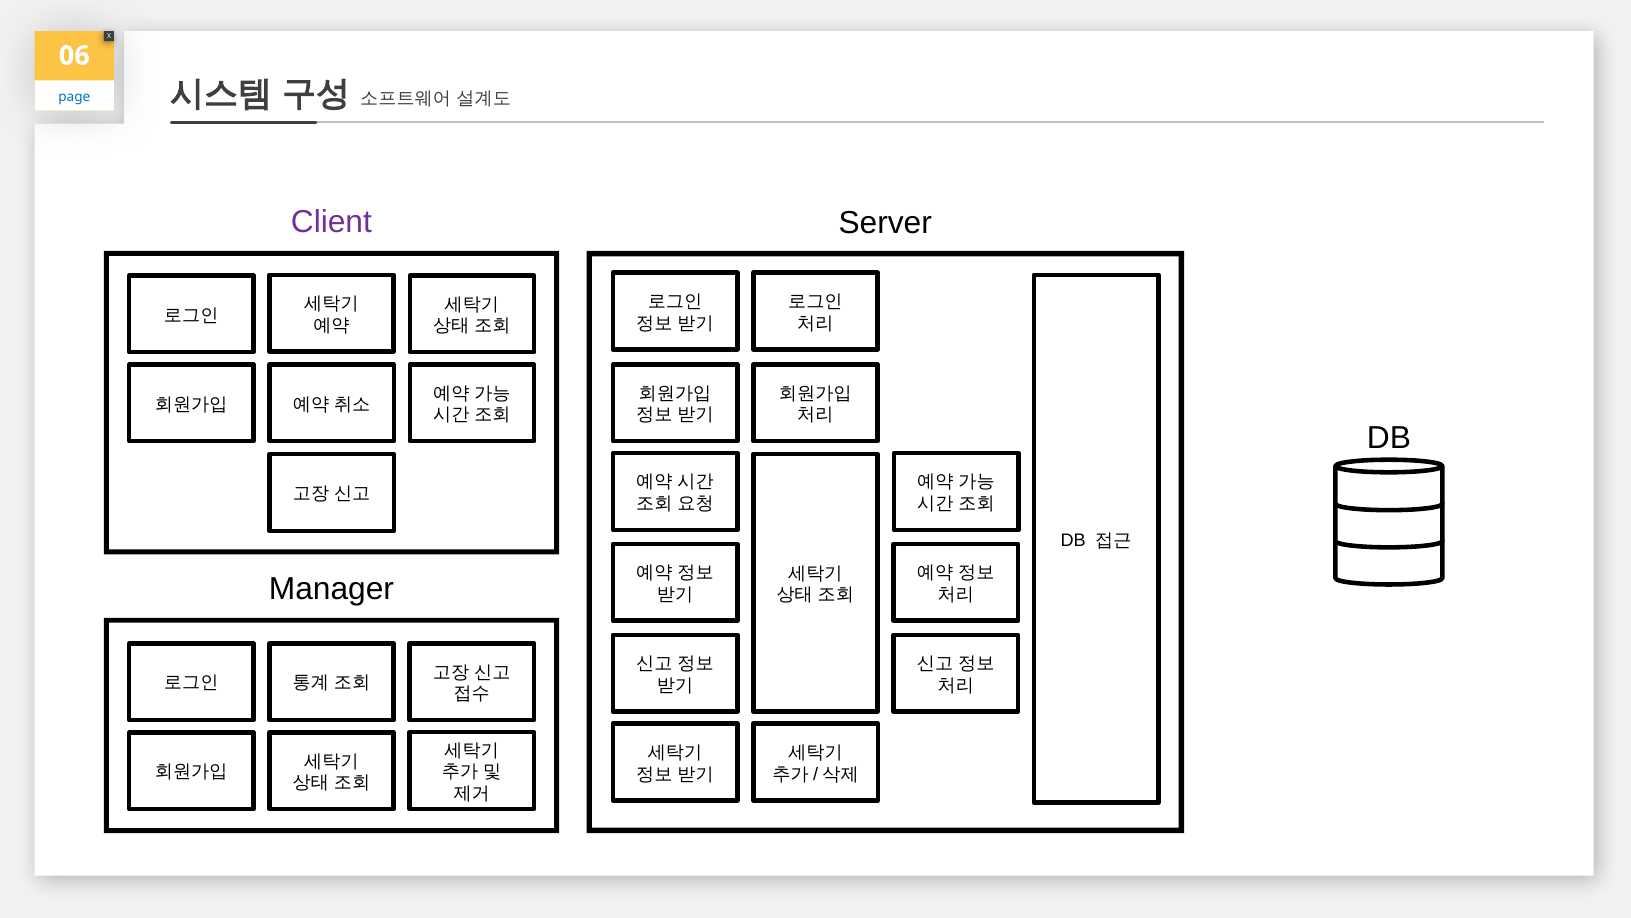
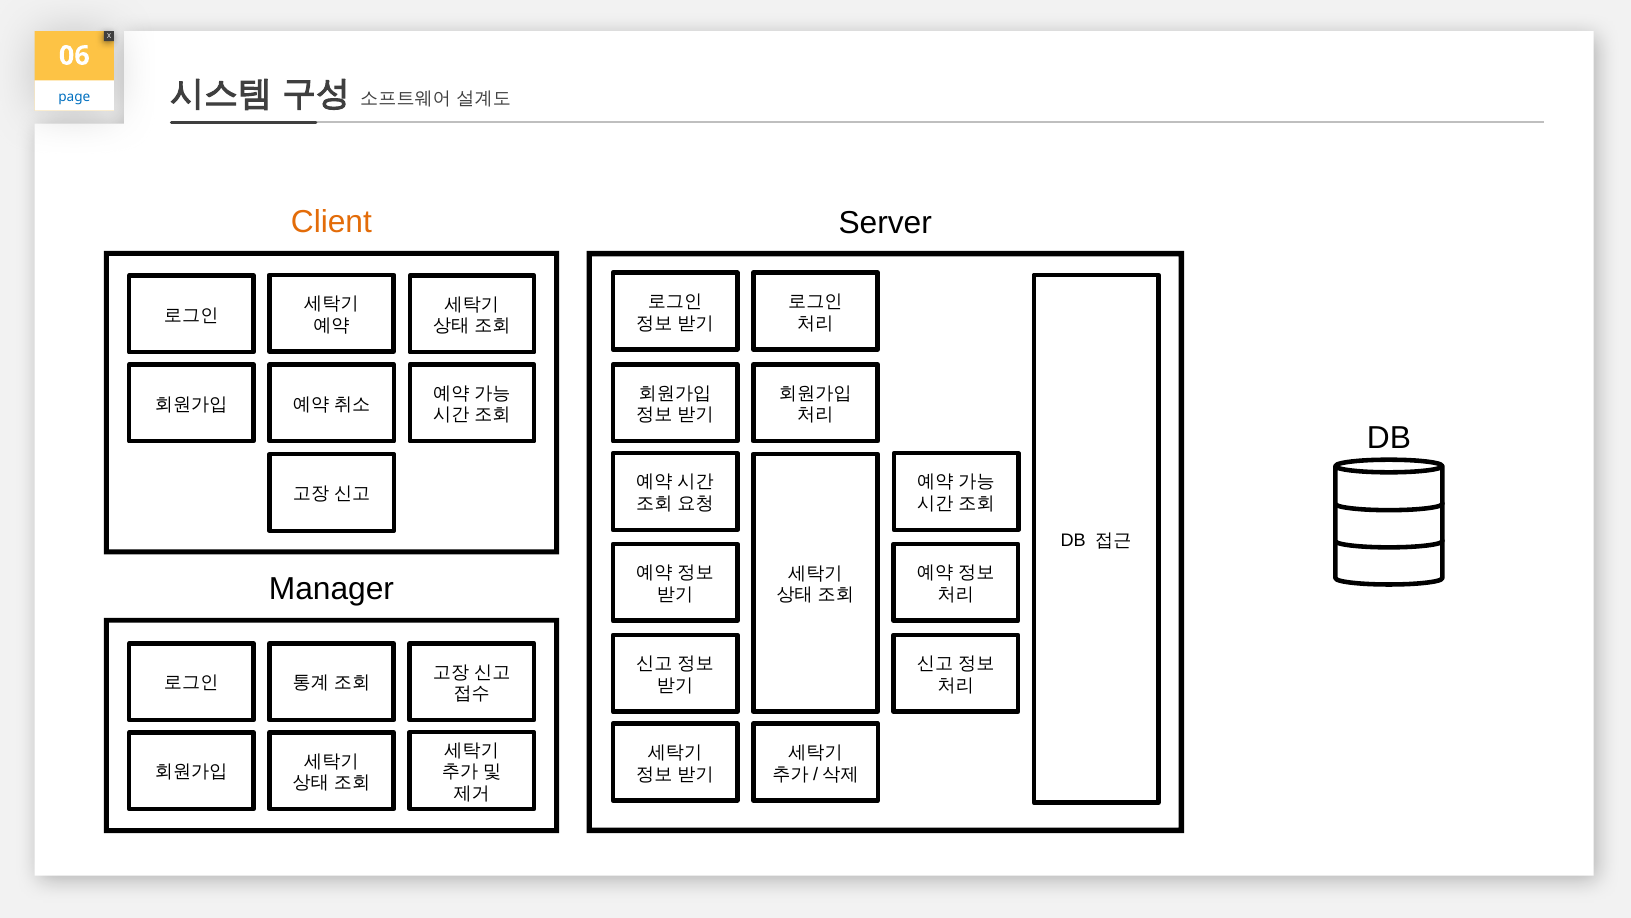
Client colour: purple -> orange (331, 222)
